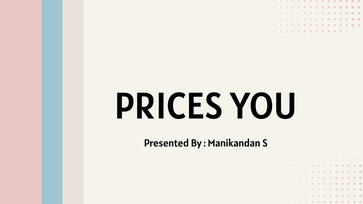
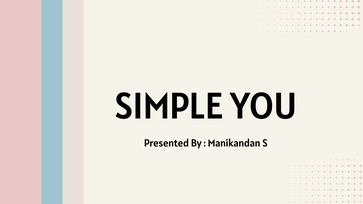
PRICES: PRICES -> SIMPLE (169, 107)
